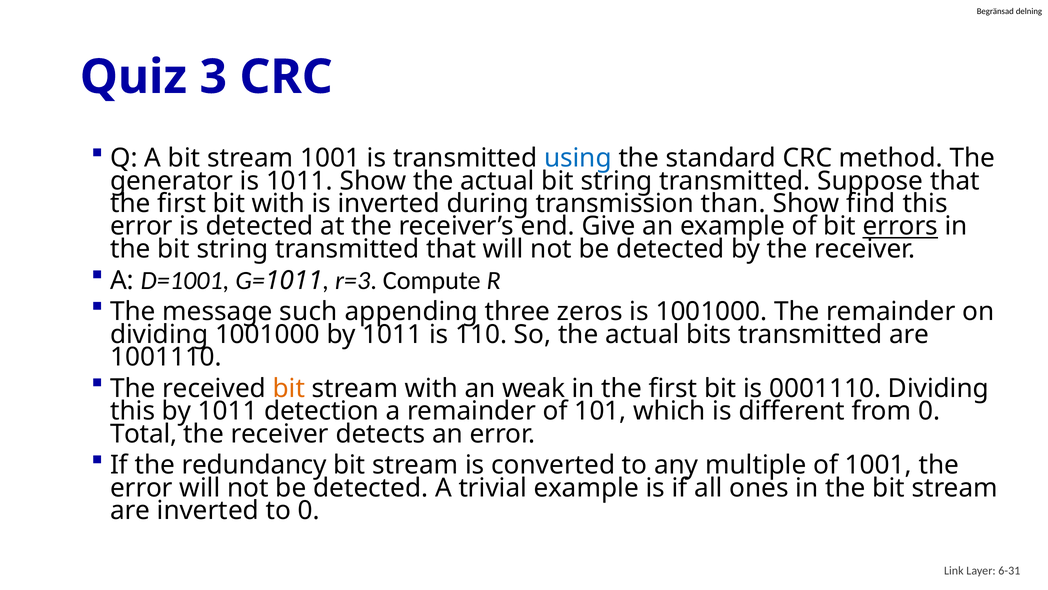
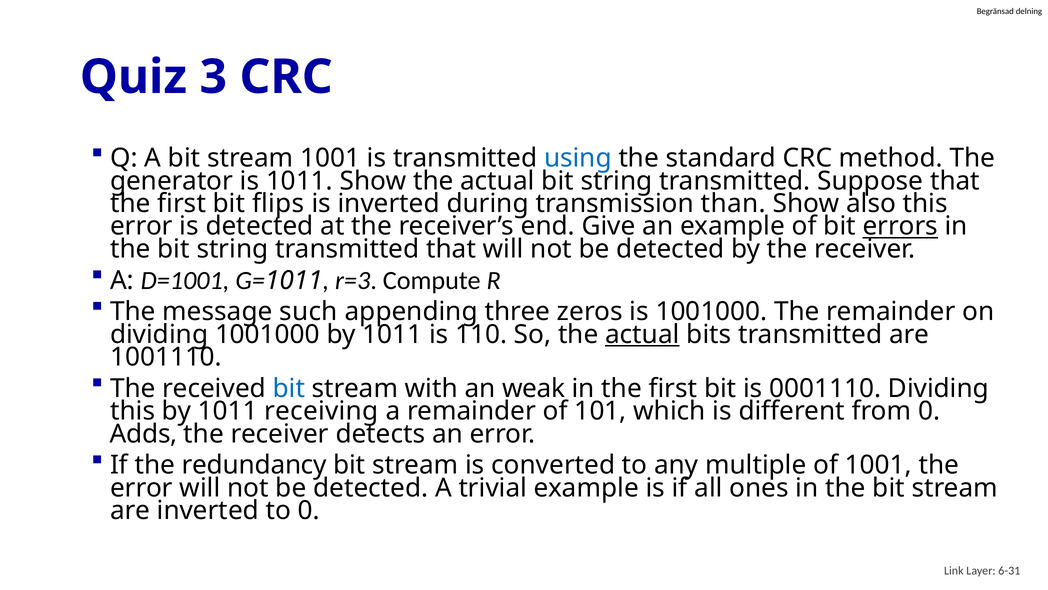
bit with: with -> flips (278, 203)
find: find -> also (871, 203)
actual underline: none -> present (642, 334)
bit colour: orange -> blue (289, 388)
detection: detection -> receiving (321, 411)
Total: Total -> Adds (144, 434)
